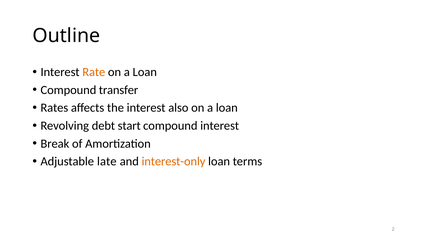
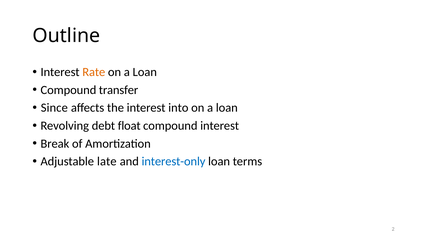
Rates: Rates -> Since (54, 108)
also: also -> into (178, 108)
start: start -> float (129, 126)
interest-only colour: orange -> blue (173, 162)
